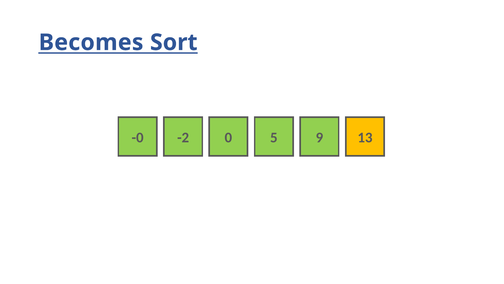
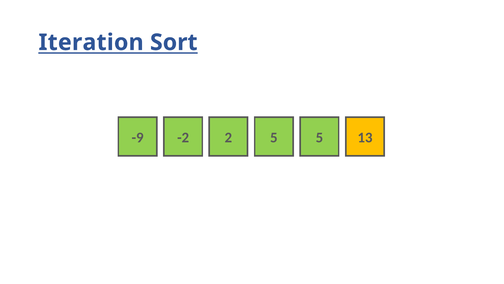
Becomes: Becomes -> Iteration (91, 42)
-0: -0 -> -9 (138, 137)
0: 0 -> 2 (228, 137)
5 9: 9 -> 5 (319, 137)
